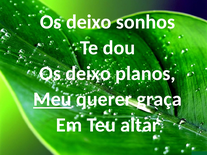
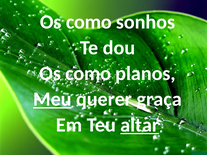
deixo: deixo -> como (89, 22)
deixo: deixo -> como (88, 74)
altar underline: none -> present (140, 125)
